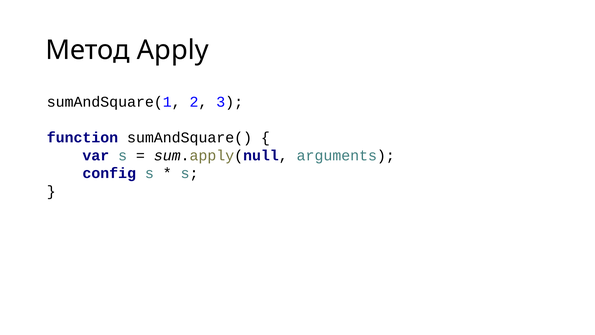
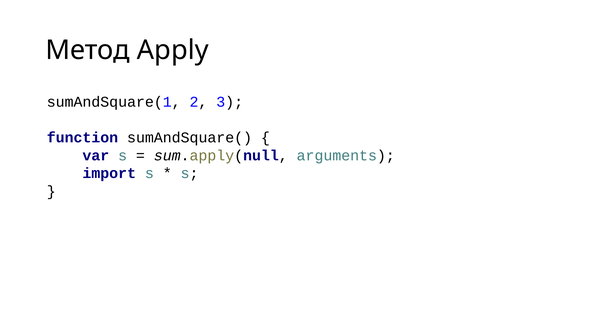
config: config -> import (109, 173)
